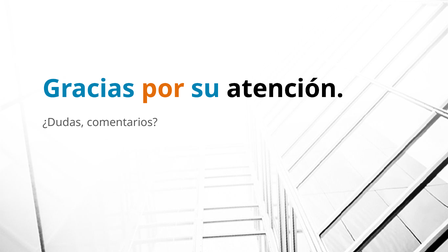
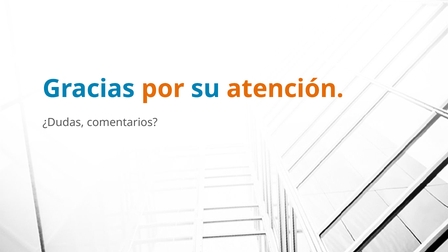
atención colour: black -> orange (285, 89)
